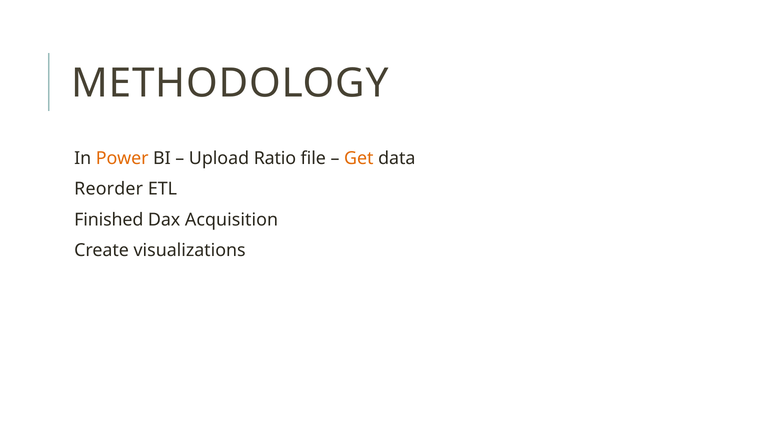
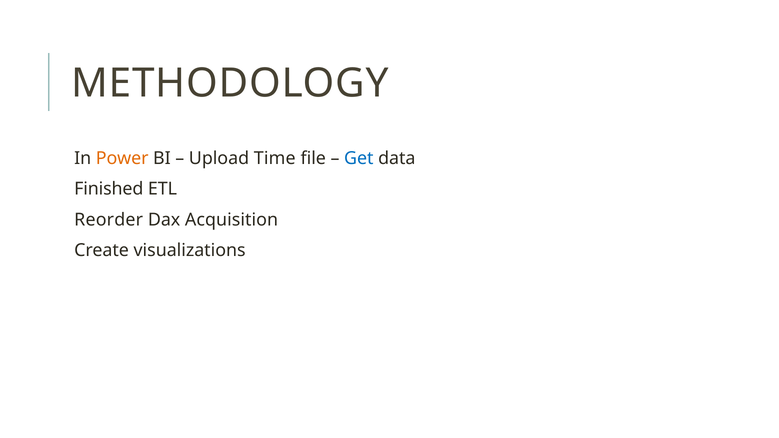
Ratio: Ratio -> Time (275, 159)
Get colour: orange -> blue (359, 159)
Reorder: Reorder -> Finished (109, 189)
Finished: Finished -> Reorder (109, 220)
